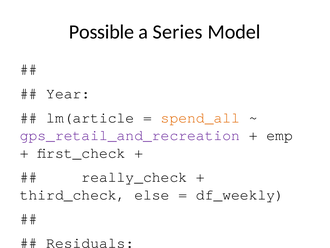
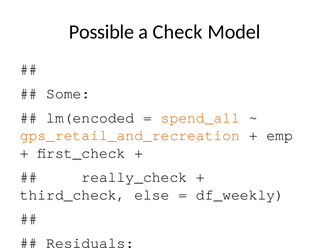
Series: Series -> Check (178, 32)
Year: Year -> Some (68, 93)
lm(article: lm(article -> lm(encoded (90, 117)
gps_retail_and_recreation colour: purple -> orange (130, 135)
